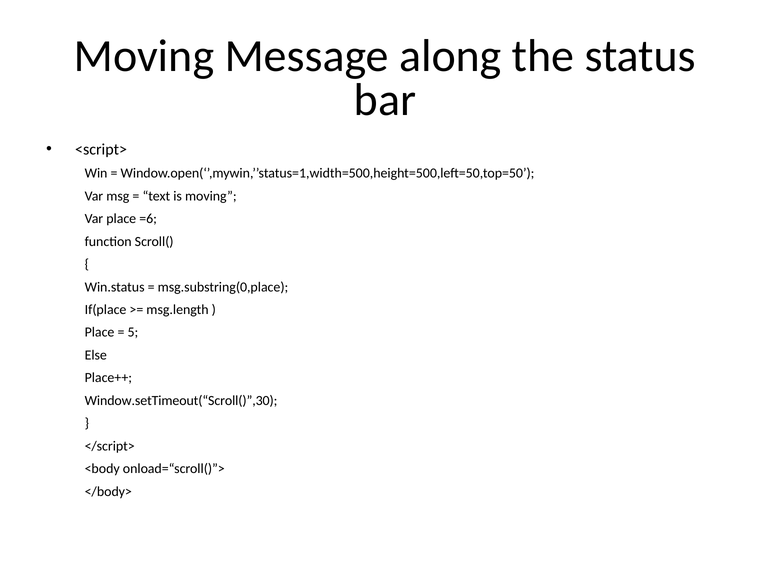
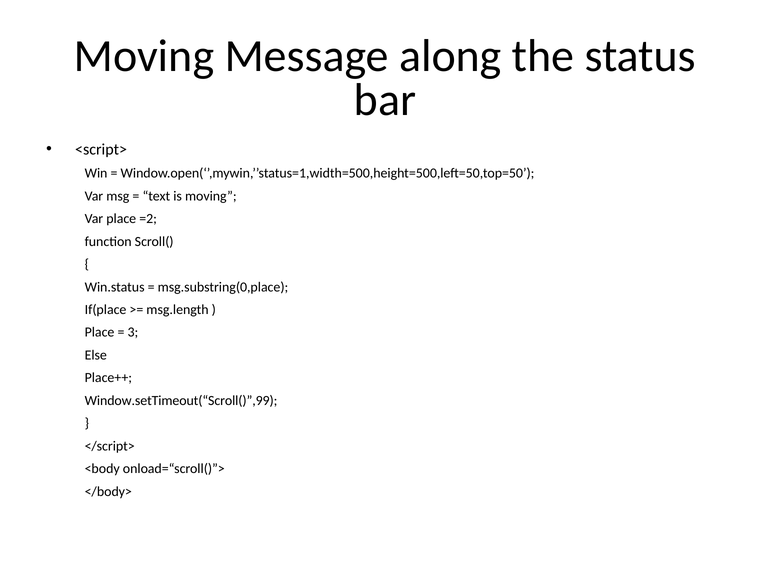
=6: =6 -> =2 (148, 219)
5: 5 -> 3 (133, 332)
Window.setTimeout(“Scroll()”,30: Window.setTimeout(“Scroll()”,30 -> Window.setTimeout(“Scroll()”,99 (181, 400)
